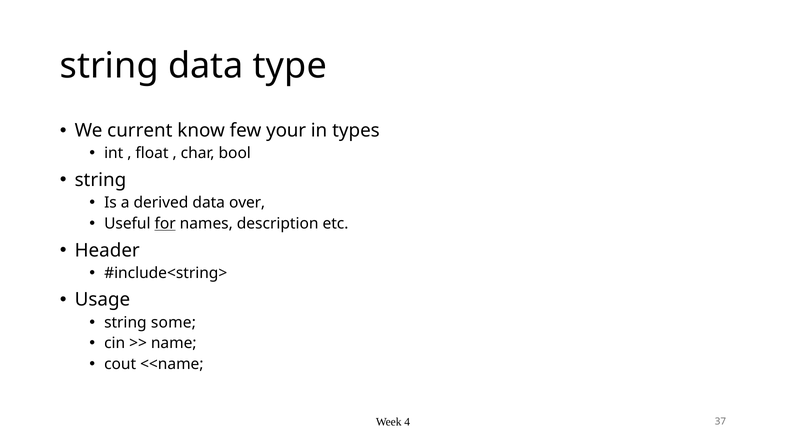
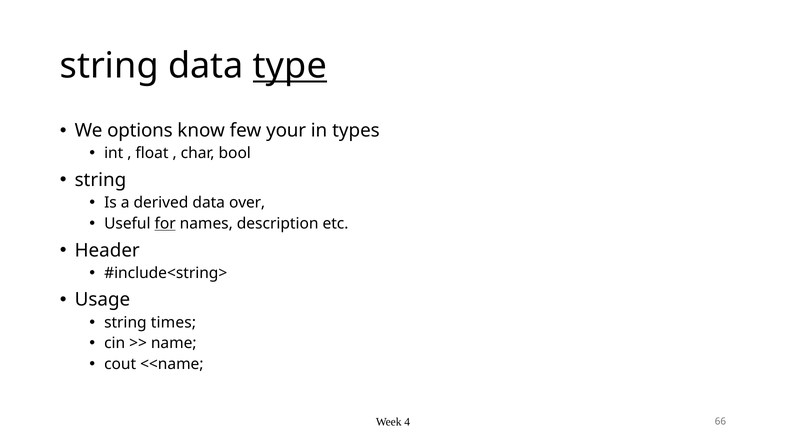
type underline: none -> present (290, 66)
current: current -> options (140, 131)
some: some -> times (173, 322)
37: 37 -> 66 (720, 421)
